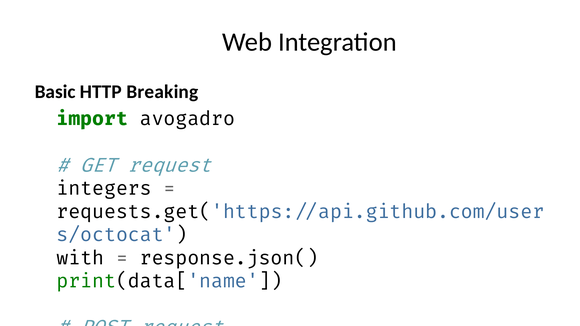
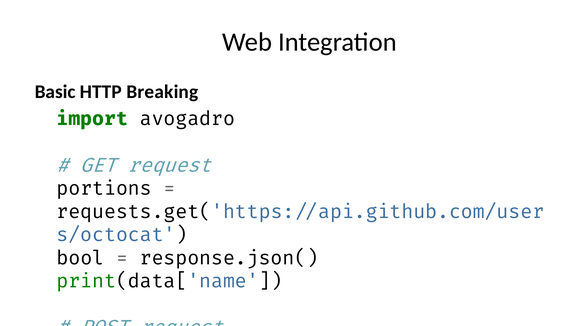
integers: integers -> portions (104, 189)
with: with -> bool (80, 258)
